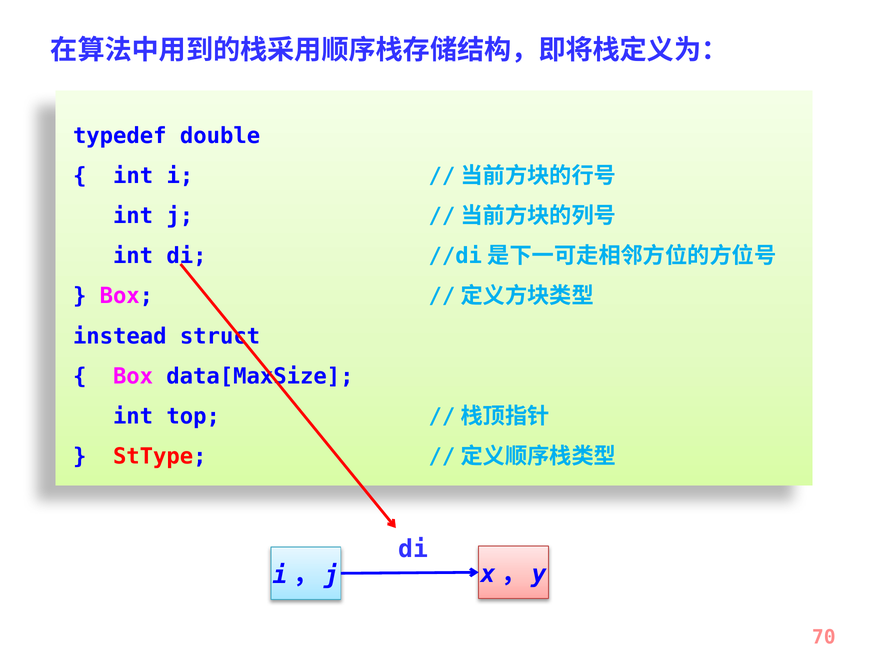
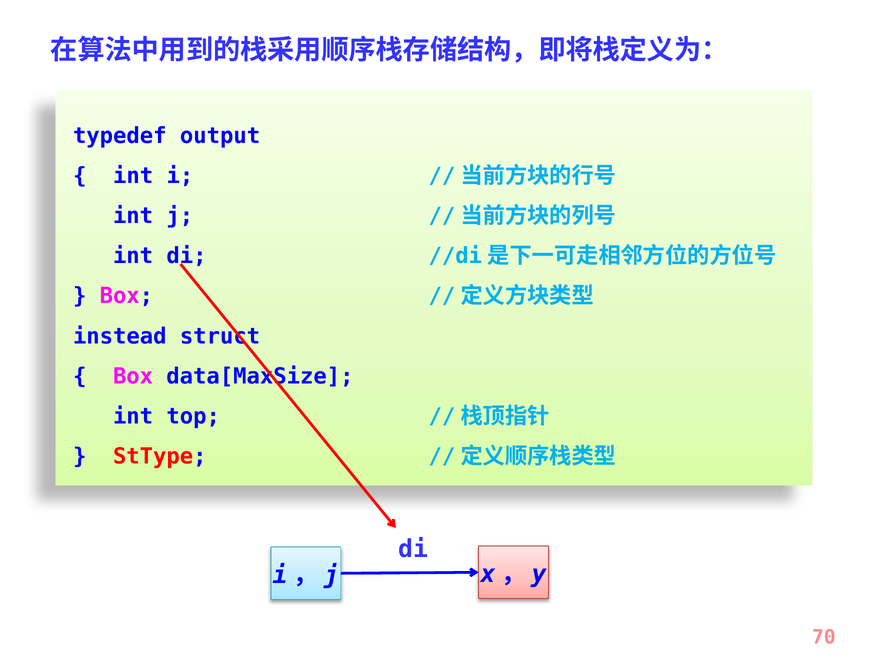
double: double -> output (220, 136)
